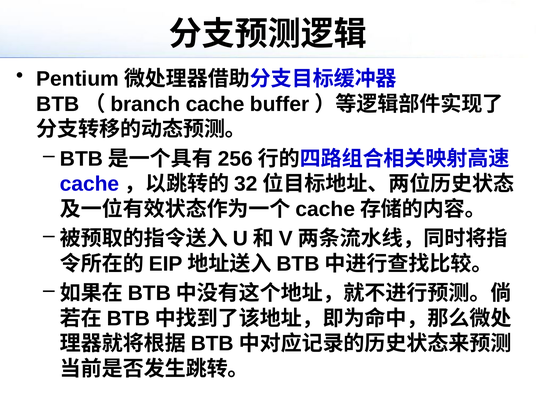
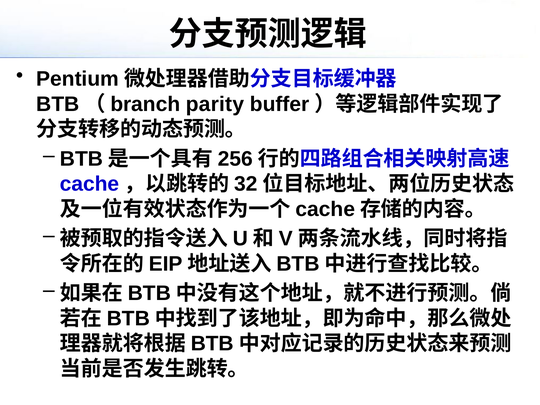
cache: cache -> parity (215, 104)
